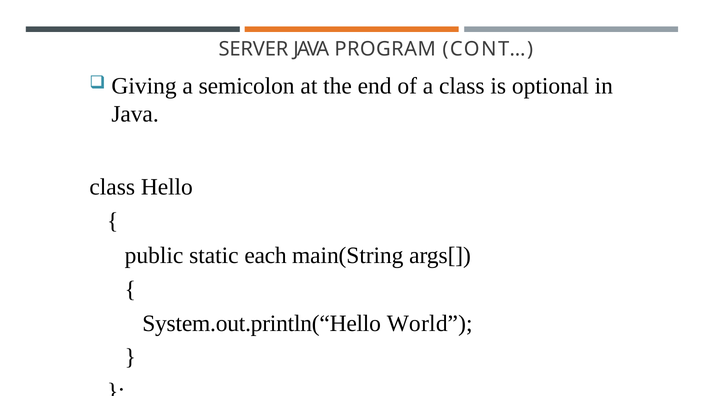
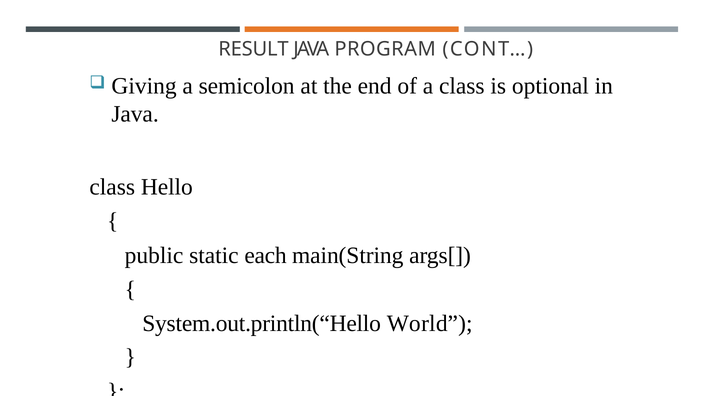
SERVER: SERVER -> RESULT (253, 49)
